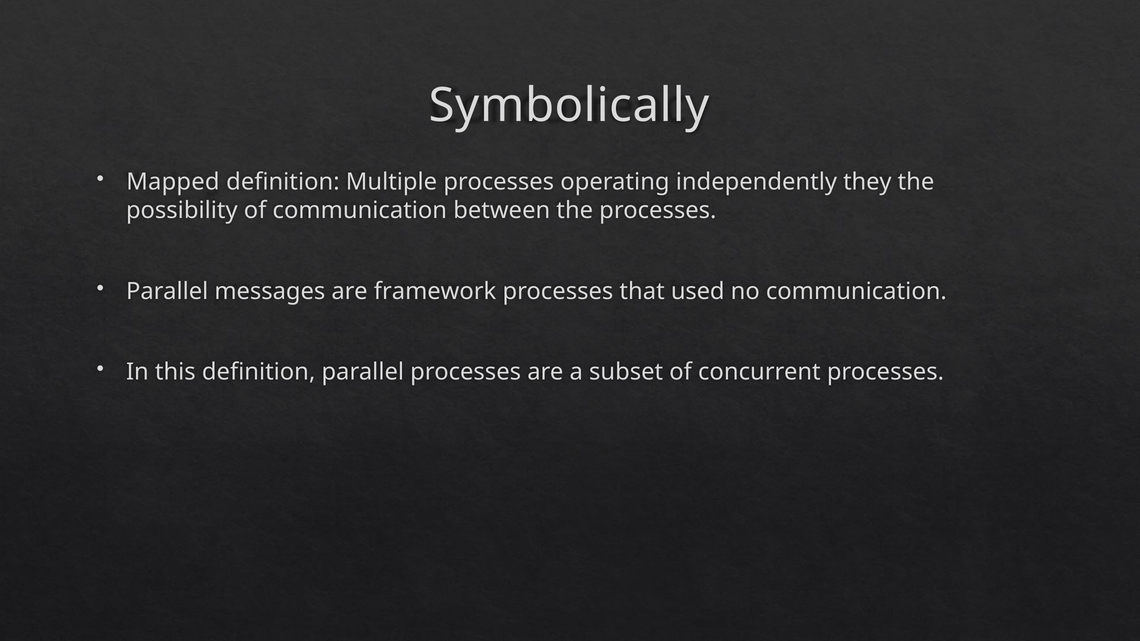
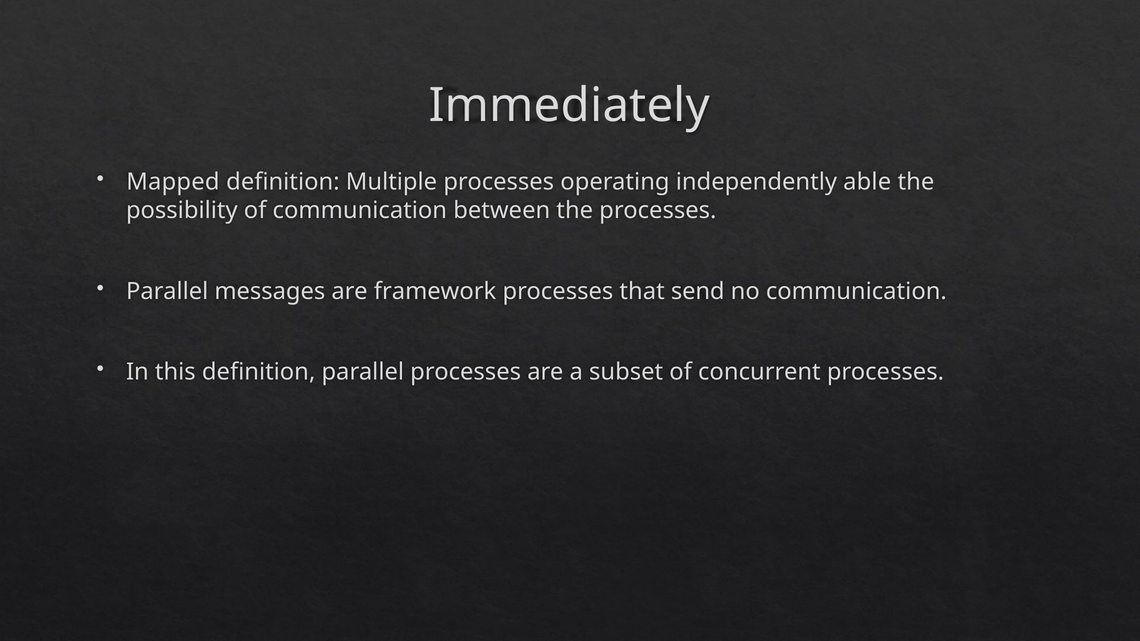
Symbolically: Symbolically -> Immediately (569, 106)
they: they -> able (867, 182)
used: used -> send (698, 291)
